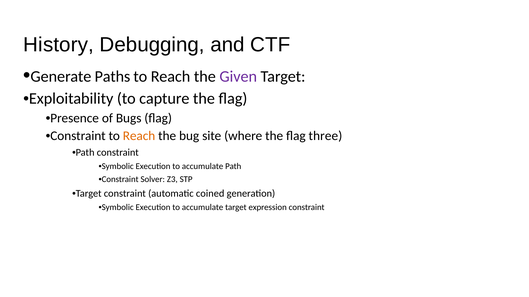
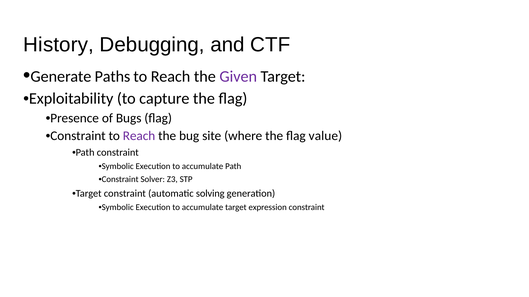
Reach colour: orange -> purple (139, 136)
three: three -> value (325, 136)
coined: coined -> solving (210, 194)
